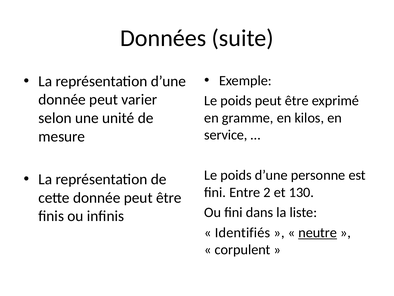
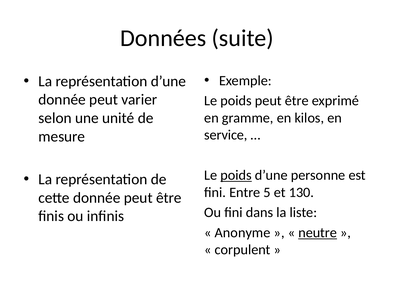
poids underline: none -> present (236, 175)
2: 2 -> 5 (267, 192)
Identifiés: Identifiés -> Anonyme (243, 232)
